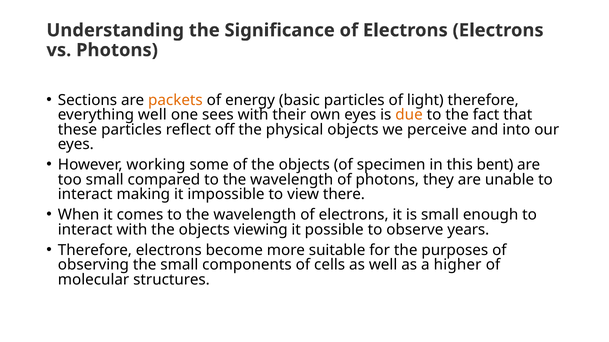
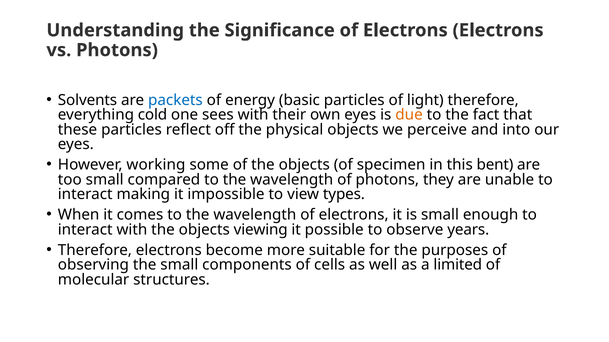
Sections: Sections -> Solvents (88, 100)
packets colour: orange -> blue (175, 100)
everything well: well -> cold (153, 115)
there: there -> types (344, 195)
higher: higher -> limited (458, 265)
